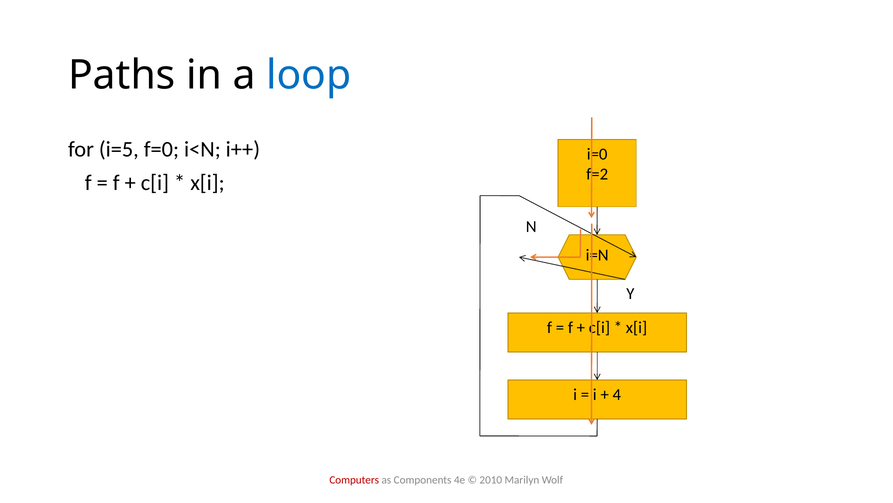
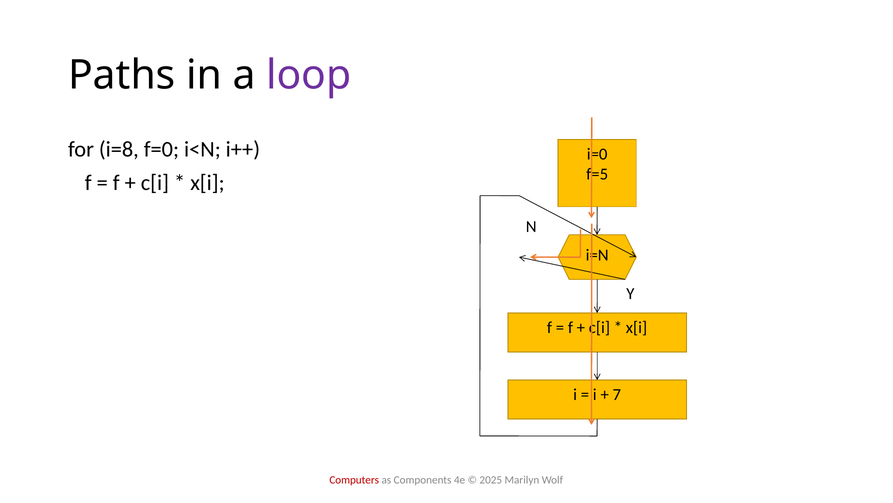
loop colour: blue -> purple (309, 75)
i=5: i=5 -> i=8 (119, 149)
f=2: f=2 -> f=5 (597, 174)
4: 4 -> 7 (617, 394)
2010: 2010 -> 2025 (491, 480)
